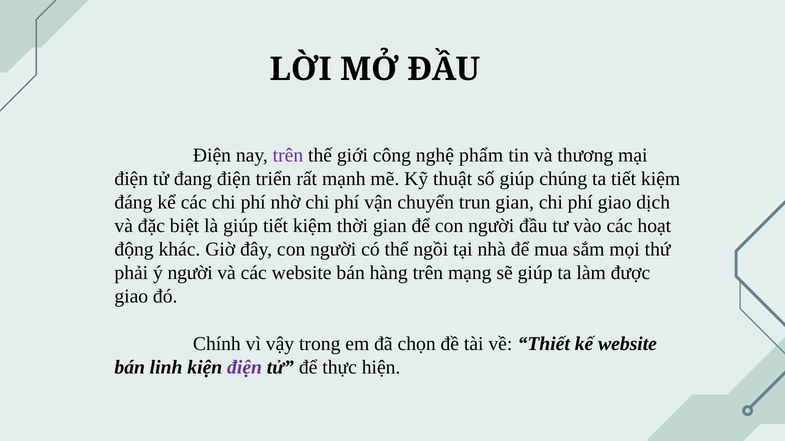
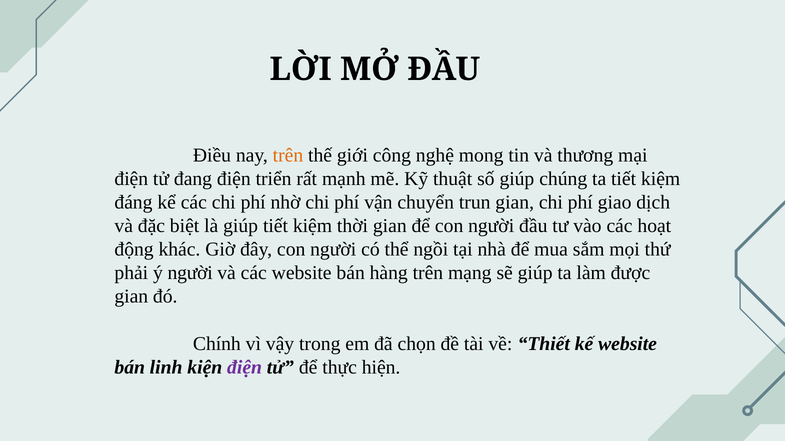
Điện: Điện -> Điều (212, 156)
trên colour: purple -> orange (288, 156)
phẩm: phẩm -> mong (481, 156)
giao: giao -> gian (131, 297)
